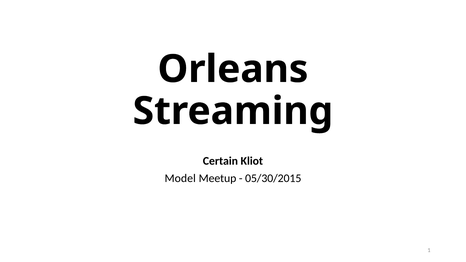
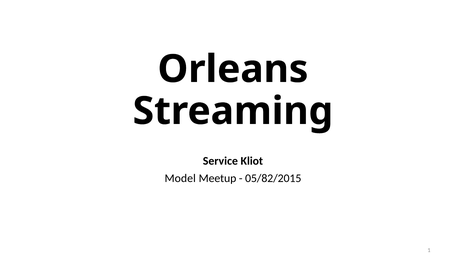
Certain: Certain -> Service (220, 161)
05/30/2015: 05/30/2015 -> 05/82/2015 (273, 178)
